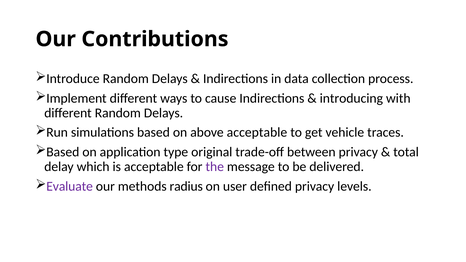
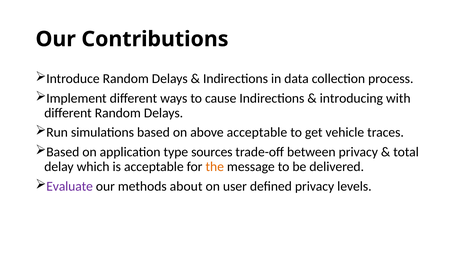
original: original -> sources (212, 152)
the colour: purple -> orange (215, 167)
radius: radius -> about (186, 186)
